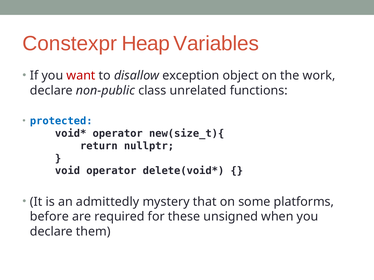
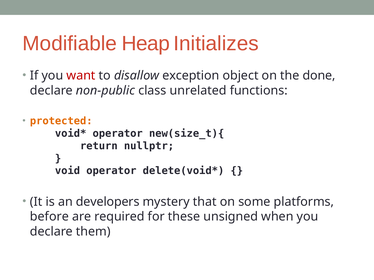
Constexpr: Constexpr -> Modifiable (70, 44)
Variables: Variables -> Initializes (216, 44)
work: work -> done (319, 76)
protected colour: blue -> orange (61, 121)
admittedly: admittedly -> developers (108, 202)
